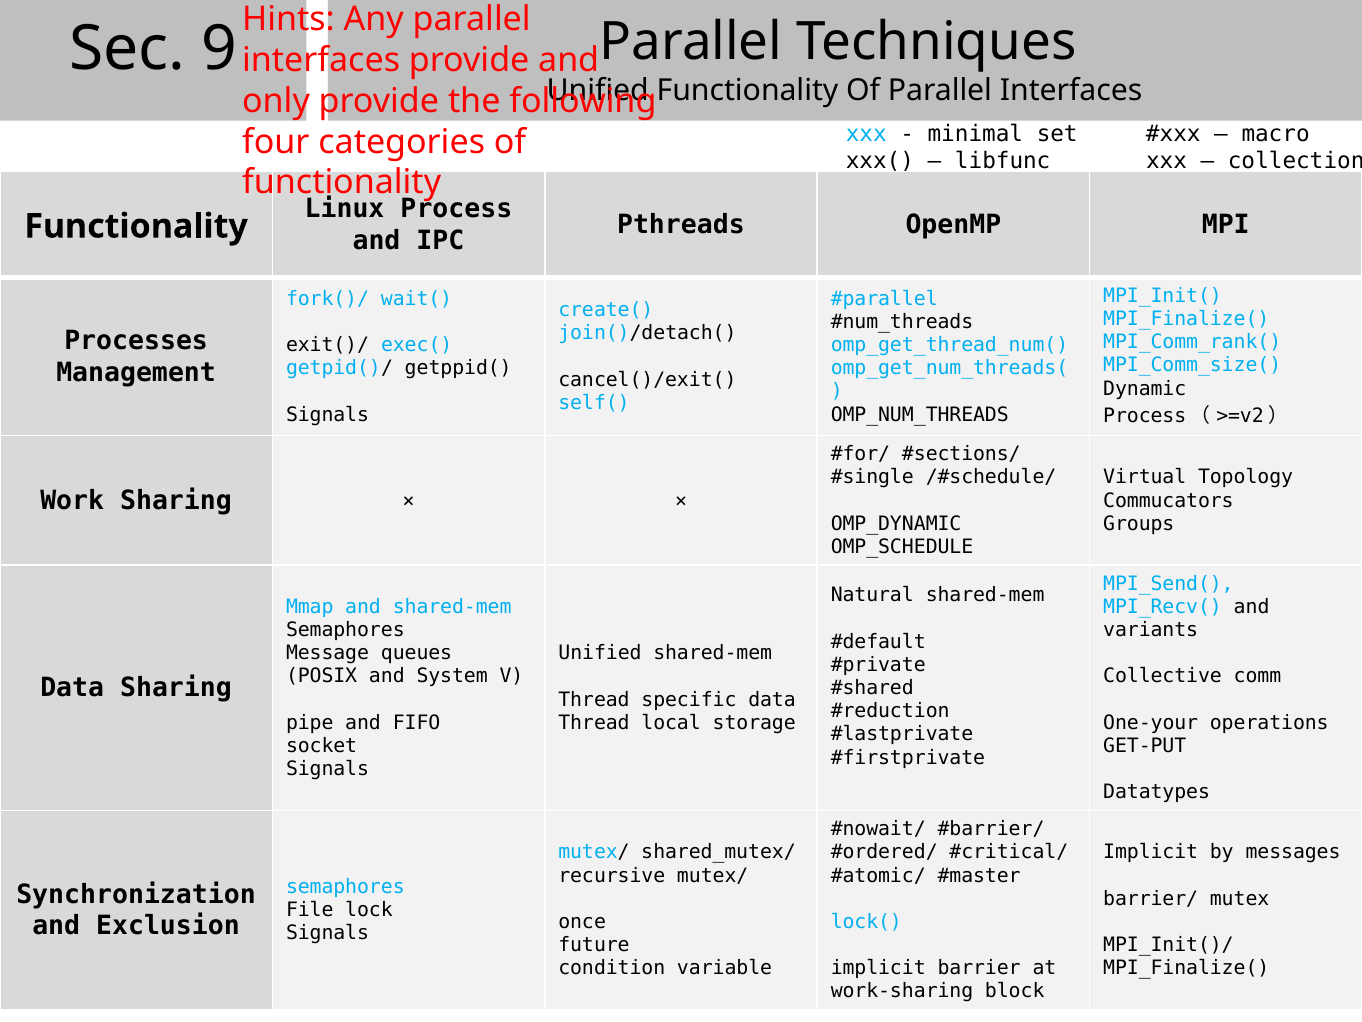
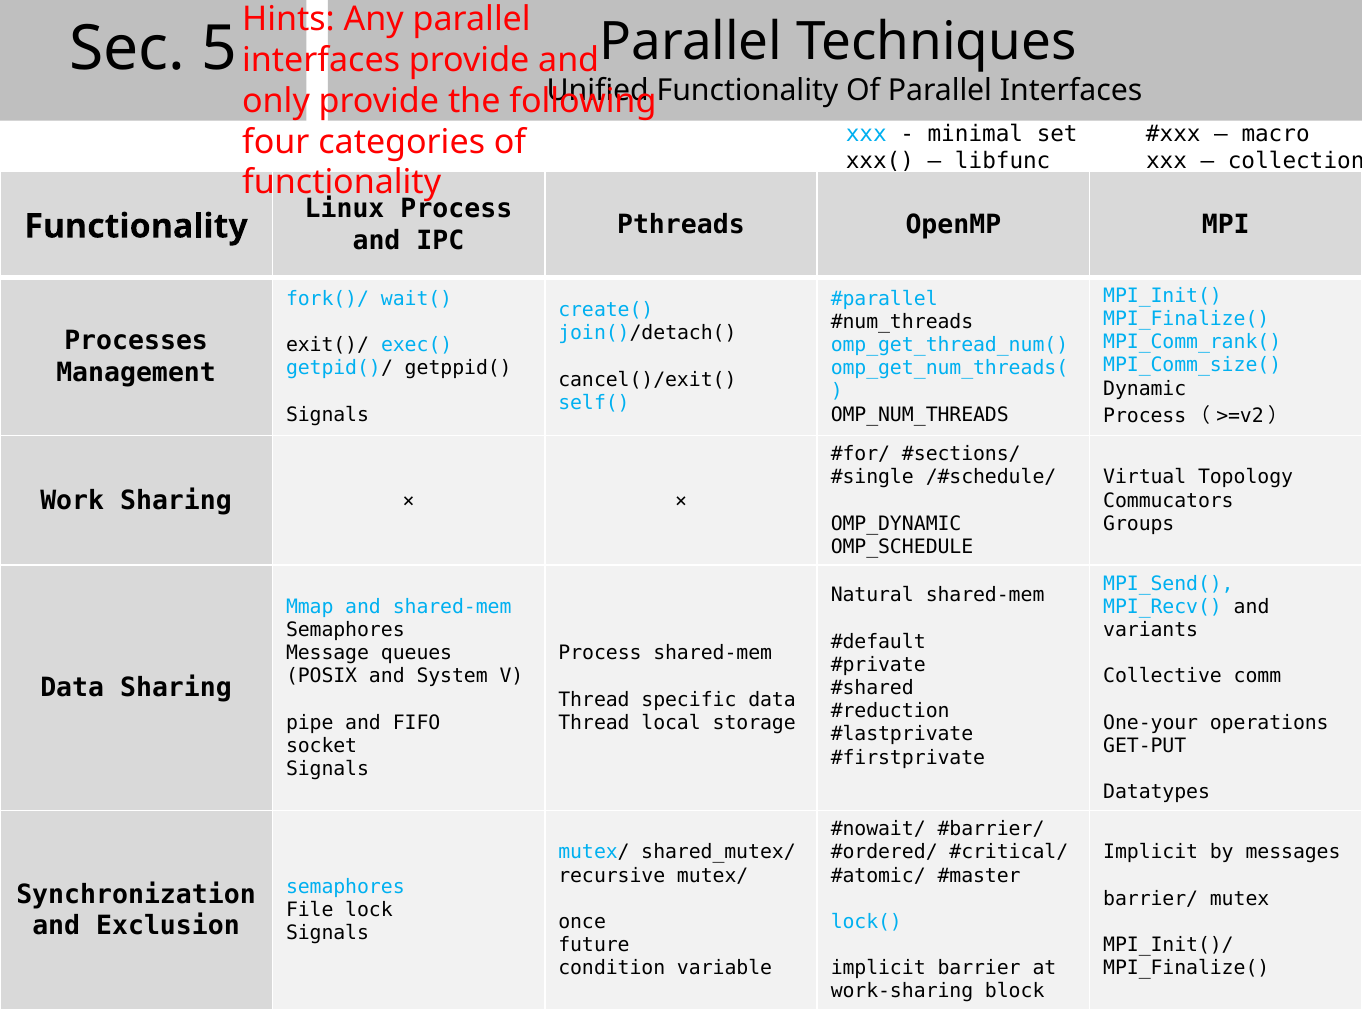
9: 9 -> 5 (219, 48)
Unified: Unified -> Process (600, 653)
